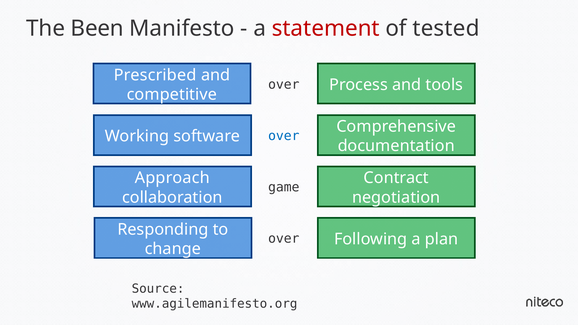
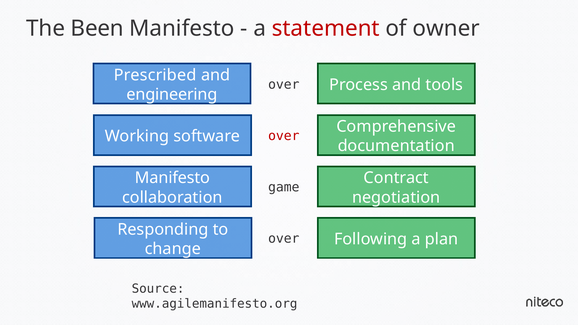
tested: tested -> owner (446, 28)
competitive: competitive -> engineering (172, 95)
over colour: blue -> red (284, 136)
Approach: Approach -> Manifesto (172, 178)
